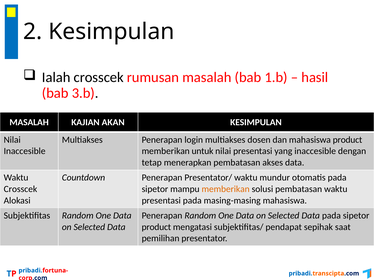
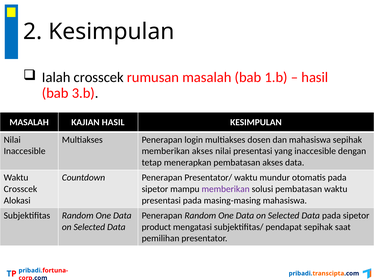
KAJIAN AKAN: AKAN -> HASIL (113, 122)
mahasiswa product: product -> sepihak (347, 140)
memberikan untuk: untuk -> akses (202, 151)
memberikan colour: orange -> purple (226, 189)
